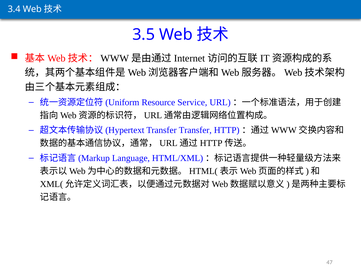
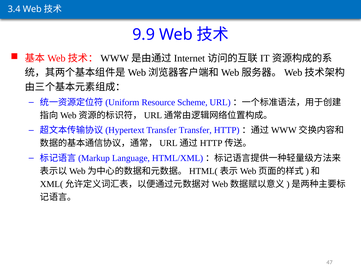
3.5: 3.5 -> 9.9 (144, 35)
Service: Service -> Scheme (192, 102)
